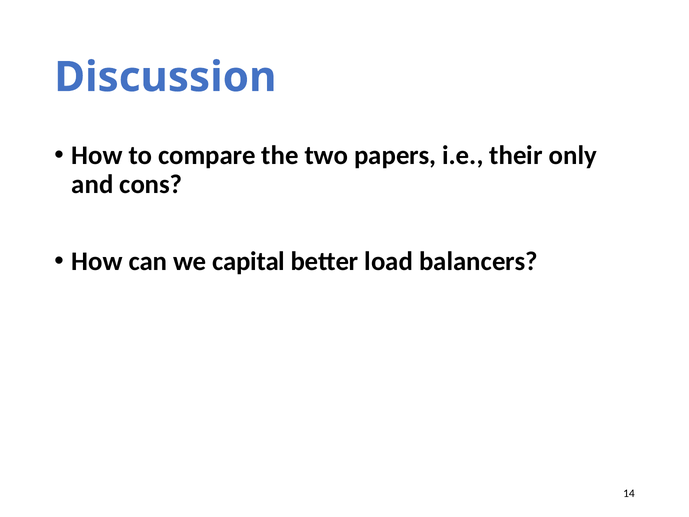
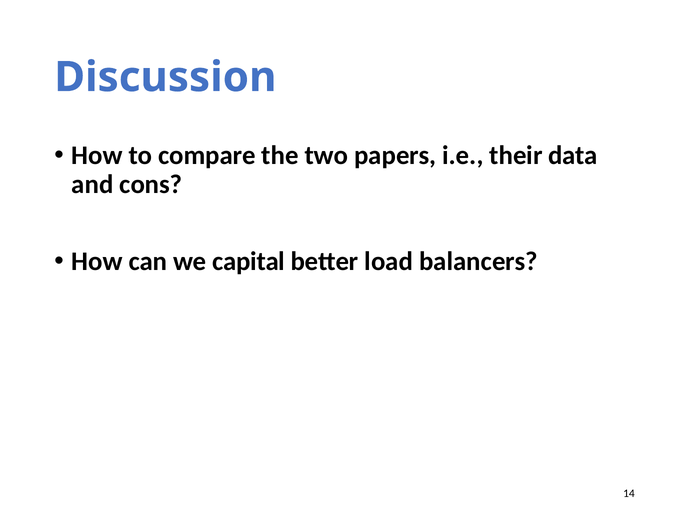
only: only -> data (573, 155)
